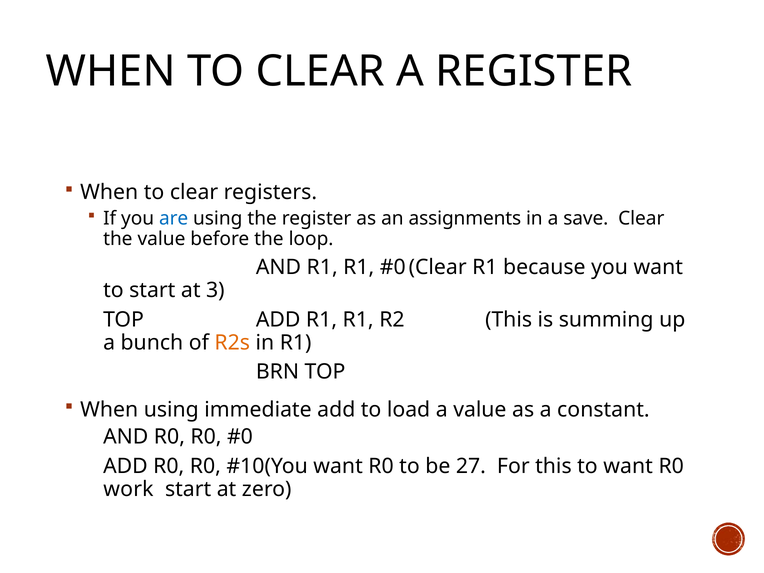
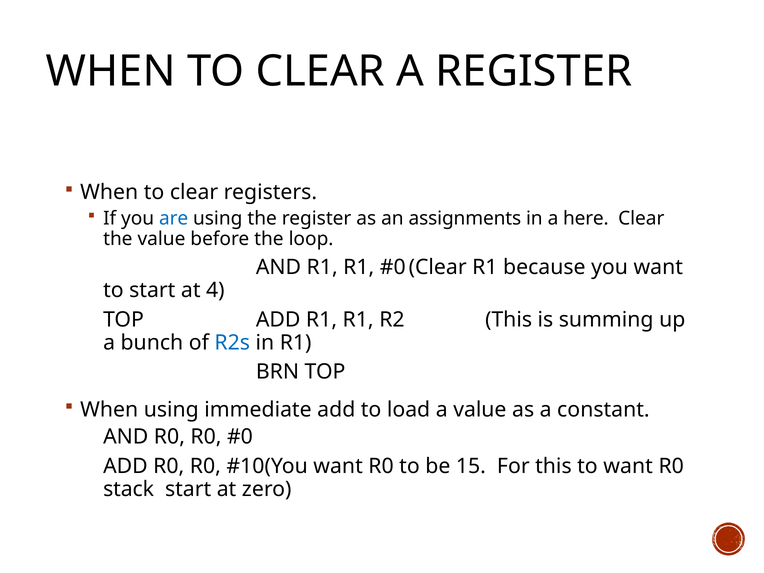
save: save -> here (586, 218)
3: 3 -> 4 (215, 290)
R2s colour: orange -> blue (232, 343)
27: 27 -> 15 (471, 466)
work: work -> stack (129, 489)
